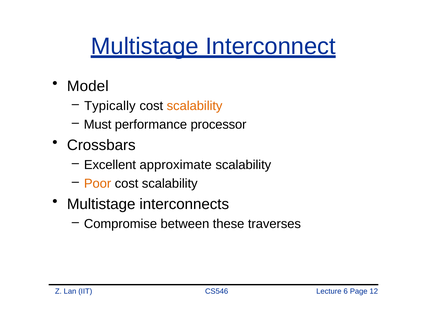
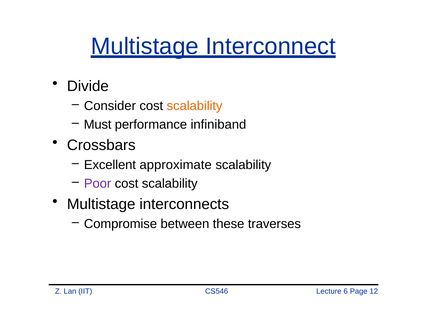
Model: Model -> Divide (88, 86)
Typically: Typically -> Consider (110, 106)
processor: processor -> infiniband (218, 125)
Poor colour: orange -> purple (98, 184)
